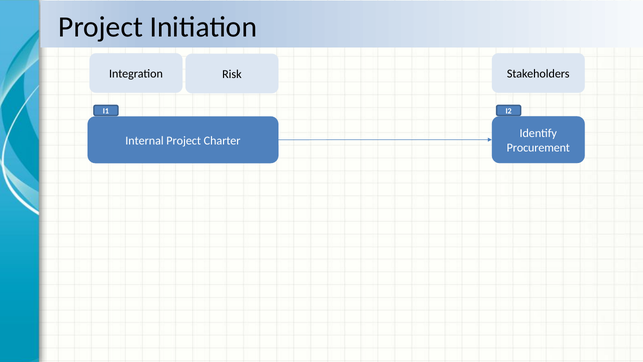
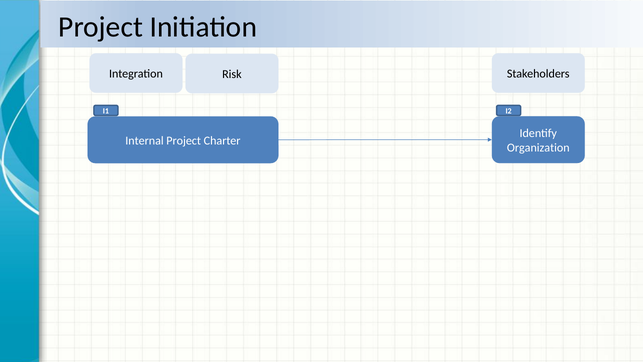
Procurement: Procurement -> Organization (538, 148)
